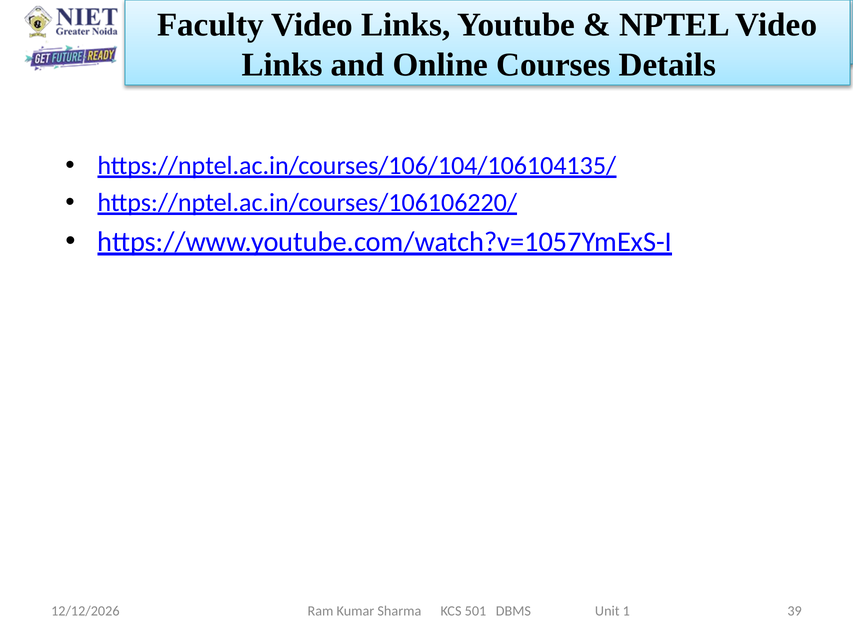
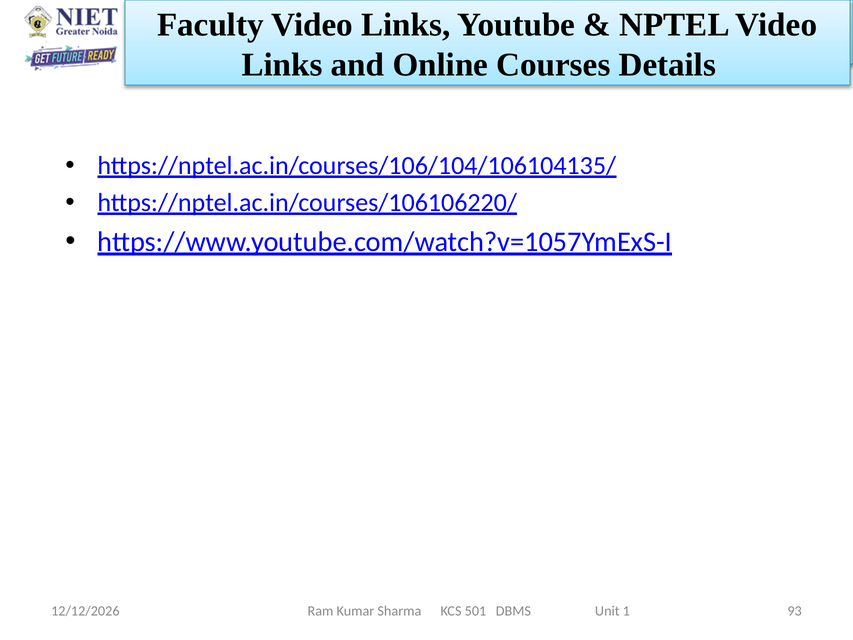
39: 39 -> 93 (795, 611)
